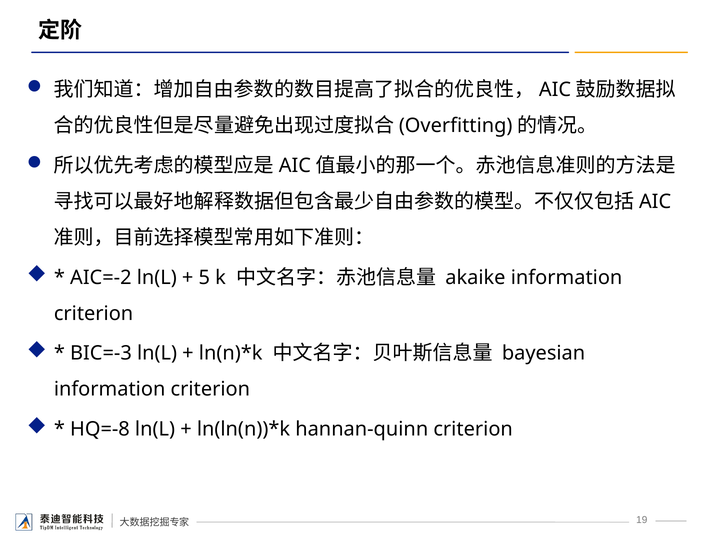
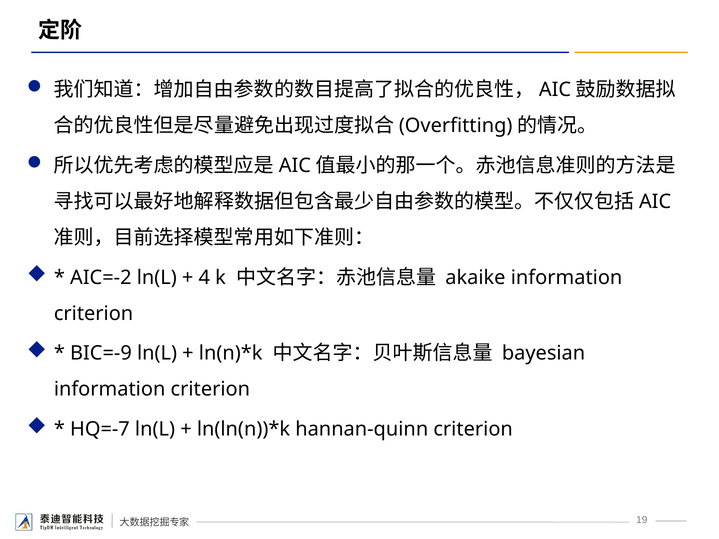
5: 5 -> 4 (204, 278)
BIC=-3: BIC=-3 -> BIC=-9 (101, 353)
HQ=-8: HQ=-8 -> HQ=-7 (100, 429)
